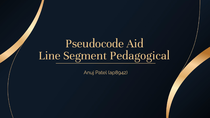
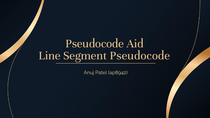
Segment Pedagogical: Pedagogical -> Pseudocode (140, 55)
